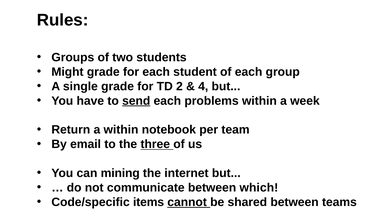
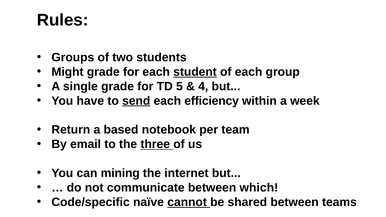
student underline: none -> present (195, 72)
2: 2 -> 5 (179, 86)
problems: problems -> efficiency (212, 101)
a within: within -> based (121, 130)
items: items -> naïve (148, 202)
